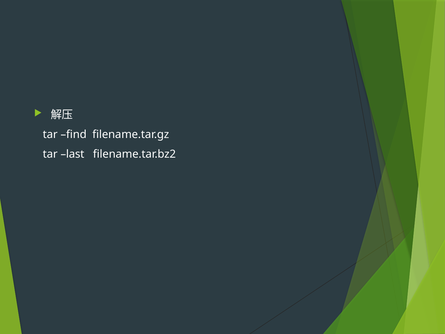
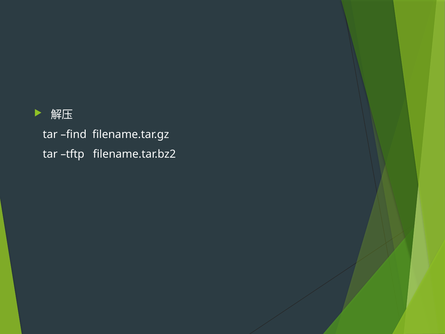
last: last -> tftp (72, 154)
